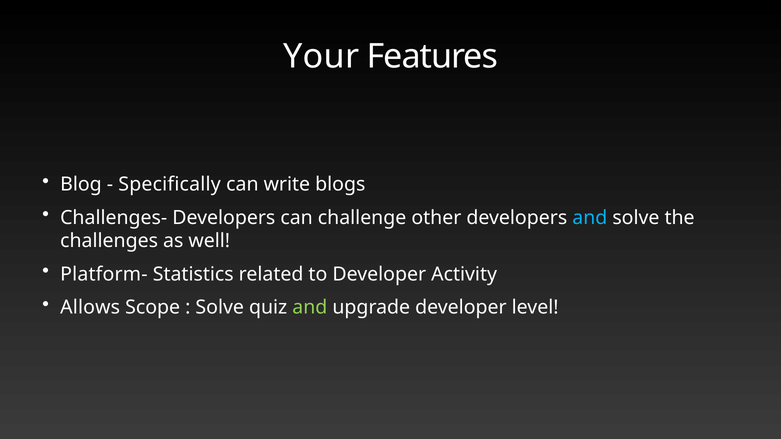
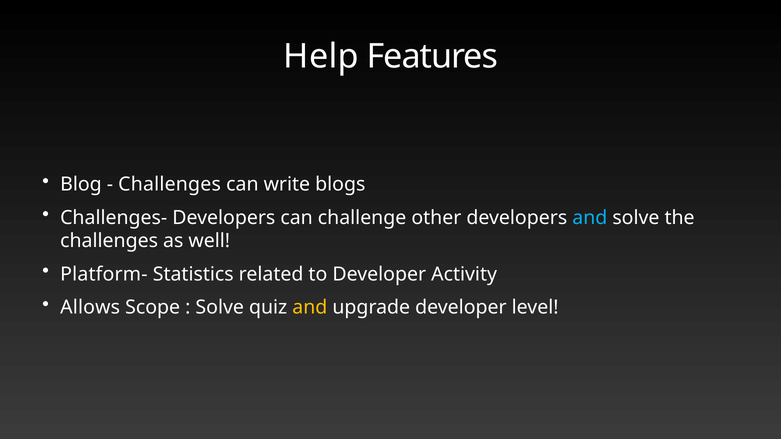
Your: Your -> Help (321, 56)
Specifically: Specifically -> Challenges (170, 185)
and colour: light green -> yellow (310, 308)
